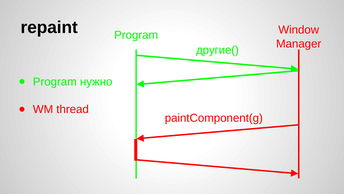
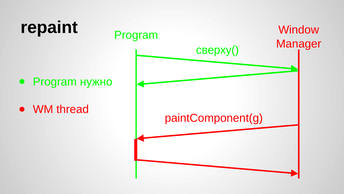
другие(: другие( -> сверху( (217, 50)
